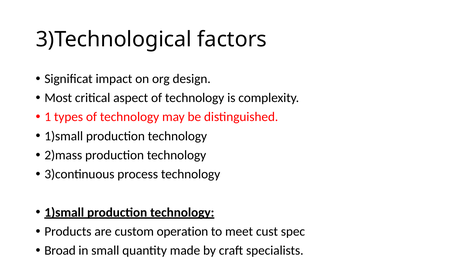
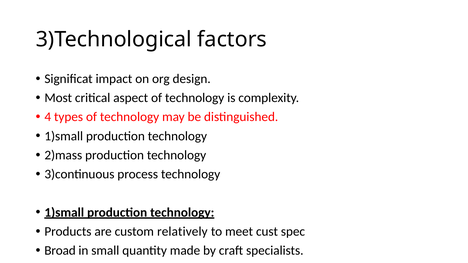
1: 1 -> 4 (48, 117)
operation: operation -> relatively (182, 232)
